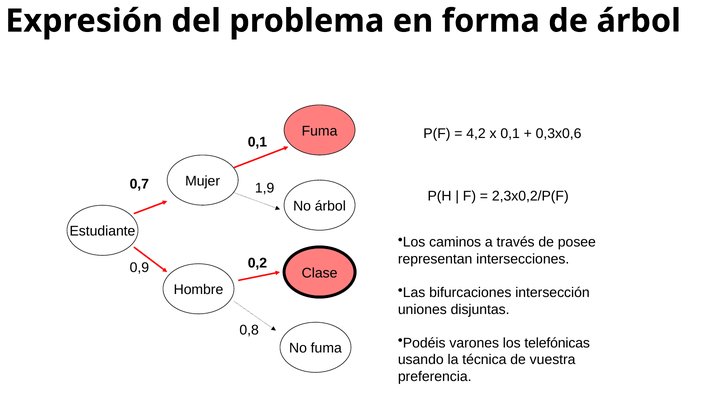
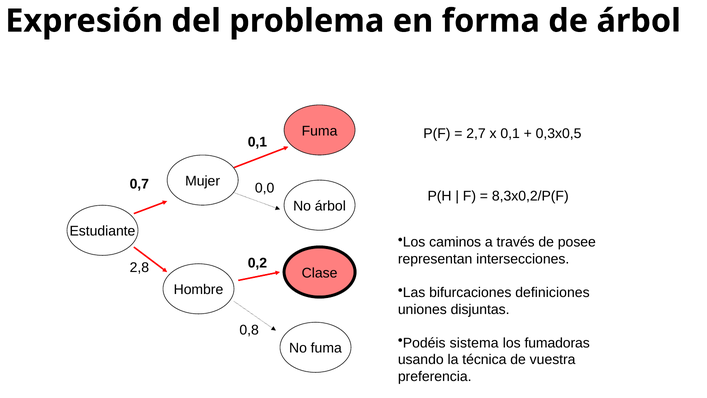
4,2: 4,2 -> 2,7 (476, 133)
0,3x0,6: 0,3x0,6 -> 0,3x0,5 (559, 133)
1,9: 1,9 -> 0,0 (265, 188)
2,3x0,2/P(F: 2,3x0,2/P(F -> 8,3x0,2/P(F (530, 196)
0,9: 0,9 -> 2,8 (139, 268)
intersección: intersección -> definiciones (552, 292)
varones: varones -> sistema (474, 343)
telefónicas: telefónicas -> fumadoras (557, 343)
